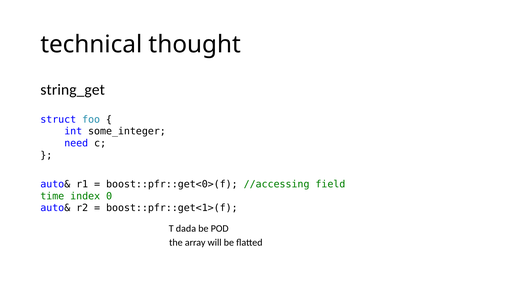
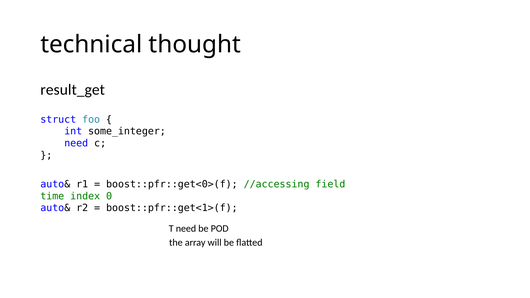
string_get: string_get -> result_get (73, 90)
T dada: dada -> need (186, 229)
